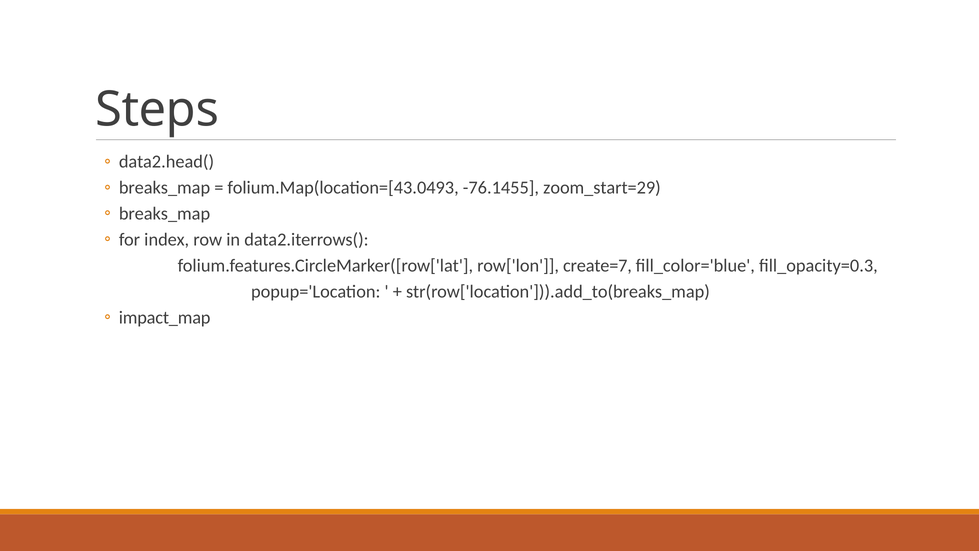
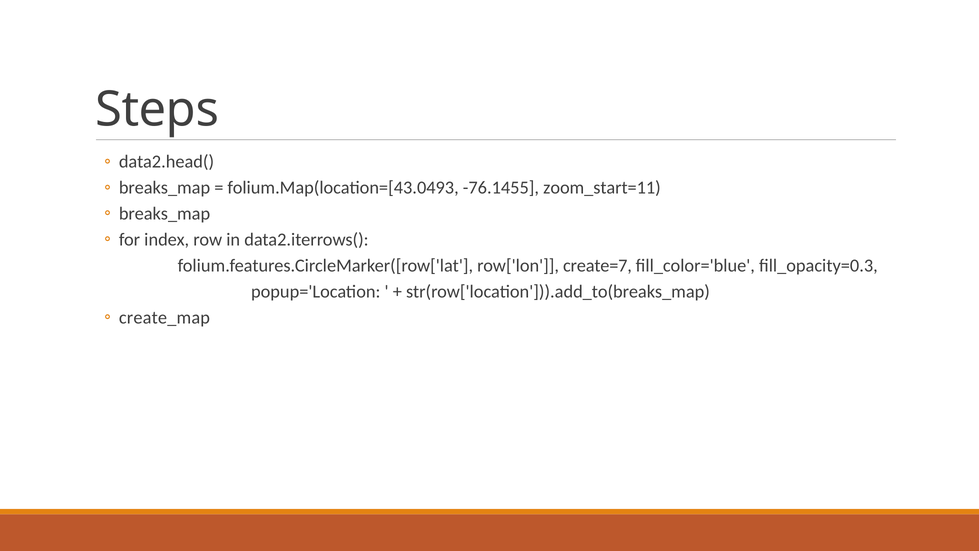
zoom_start=29: zoom_start=29 -> zoom_start=11 (602, 188)
impact_map: impact_map -> create_map (164, 317)
